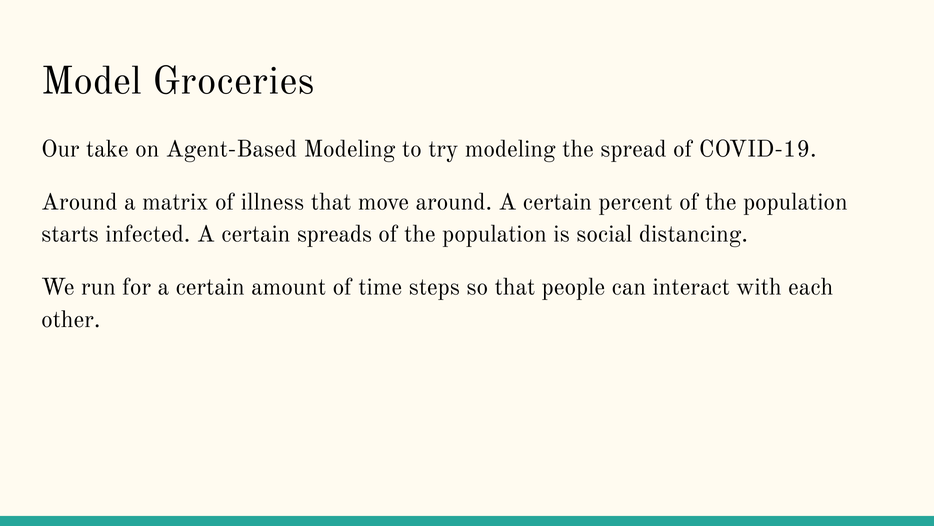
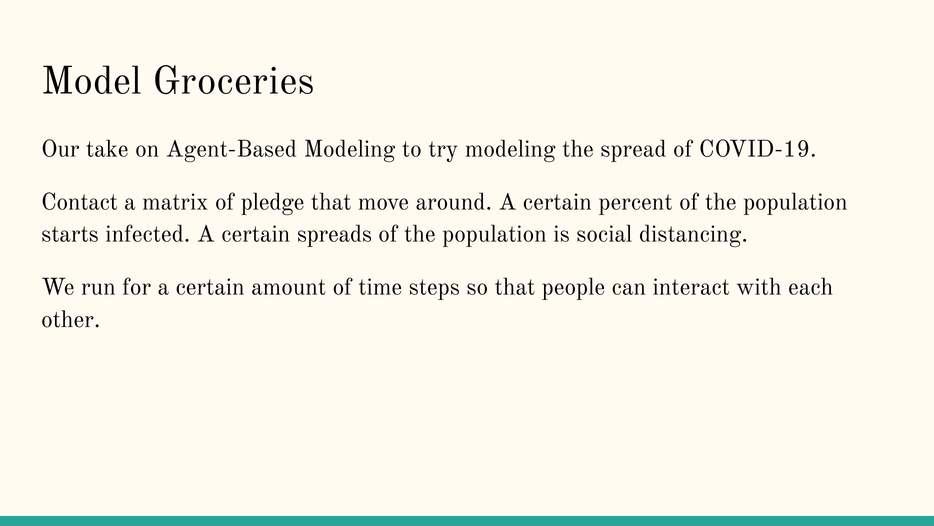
Around: Around -> Contact (79, 202)
illness: illness -> pledge (273, 202)
